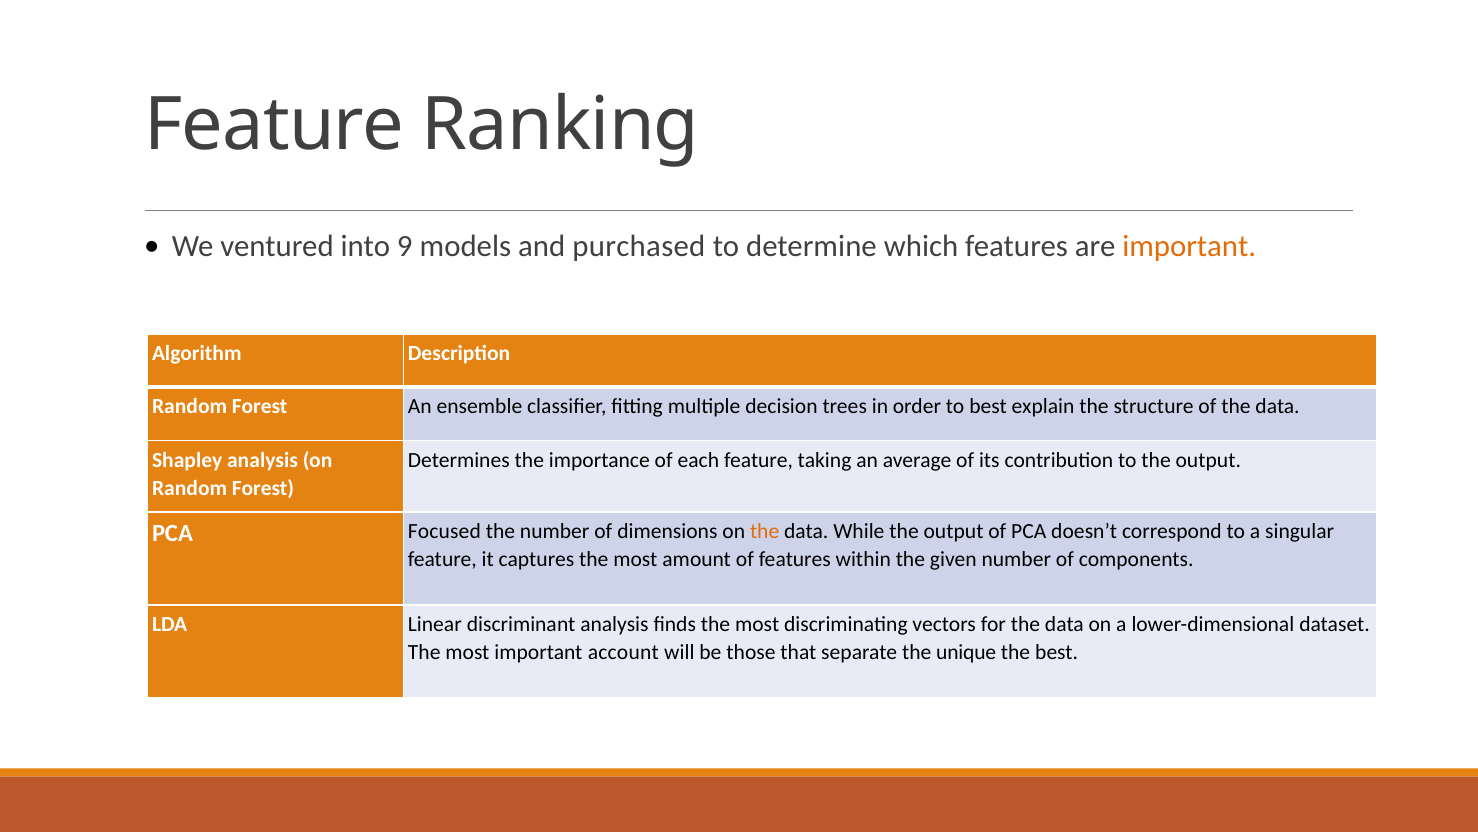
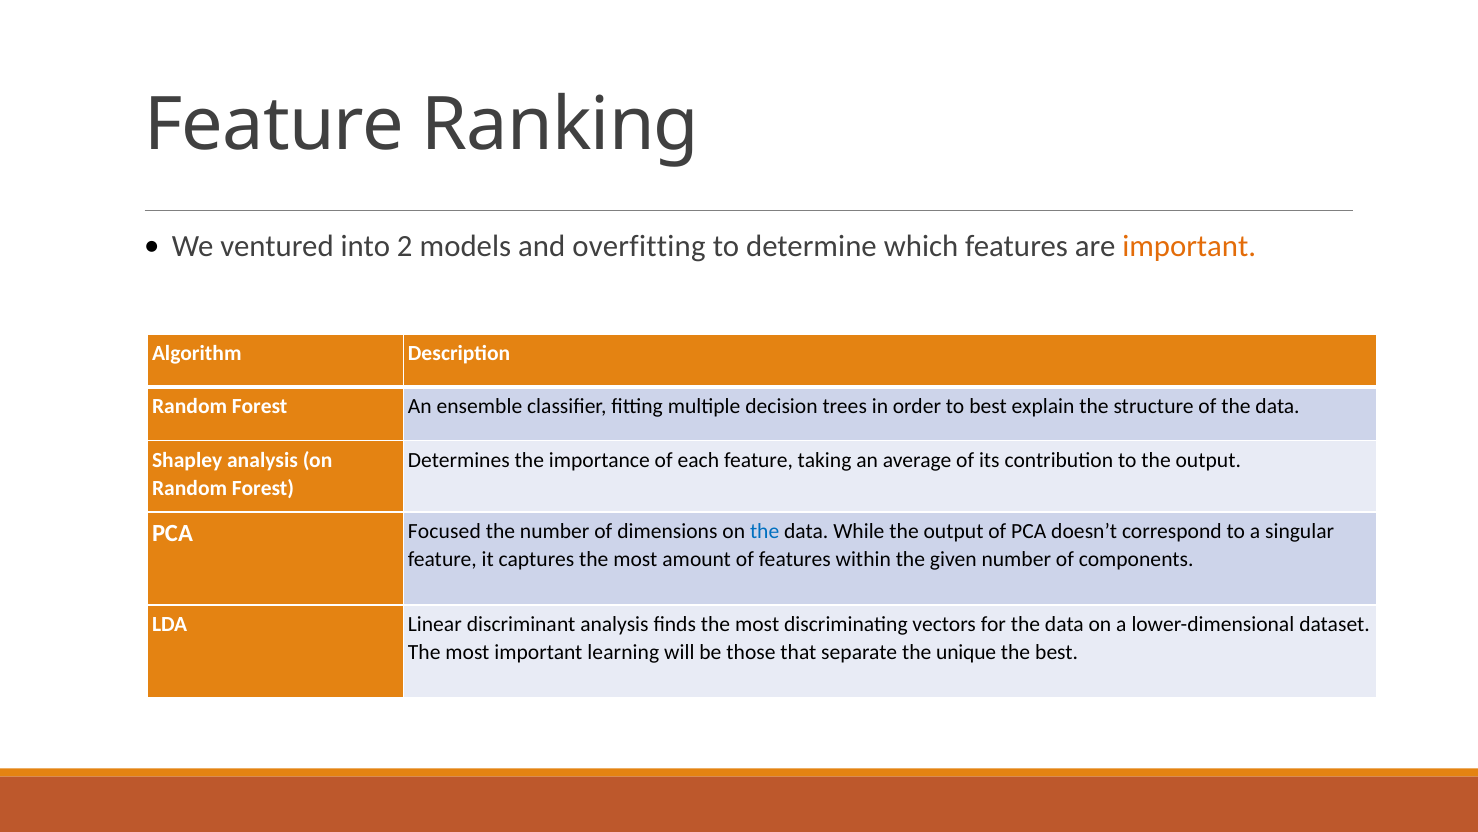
9: 9 -> 2 (405, 246)
purchased: purchased -> overfitting (639, 246)
the colour: orange -> blue (765, 531)
account: account -> learning (623, 652)
